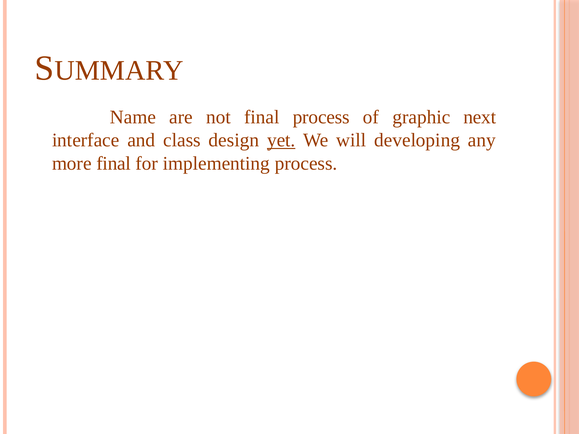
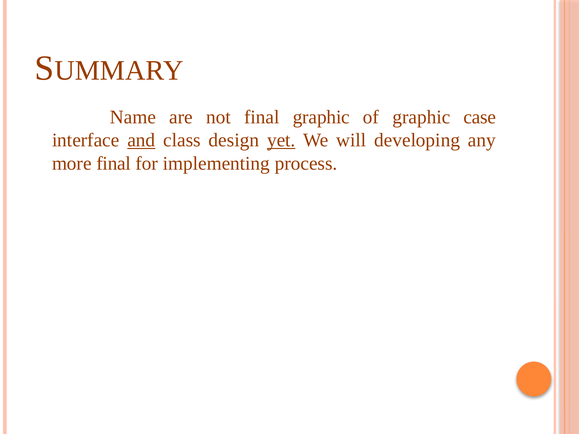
final process: process -> graphic (321, 117)
next: next -> case (480, 117)
and underline: none -> present (141, 140)
